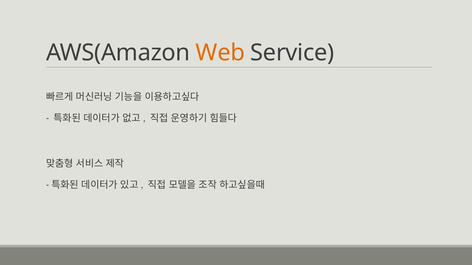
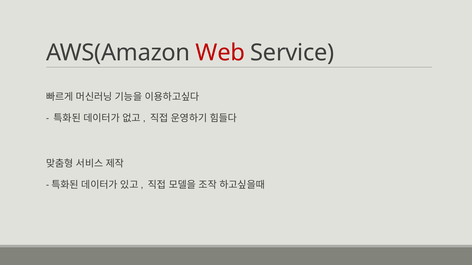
Web colour: orange -> red (220, 53)
